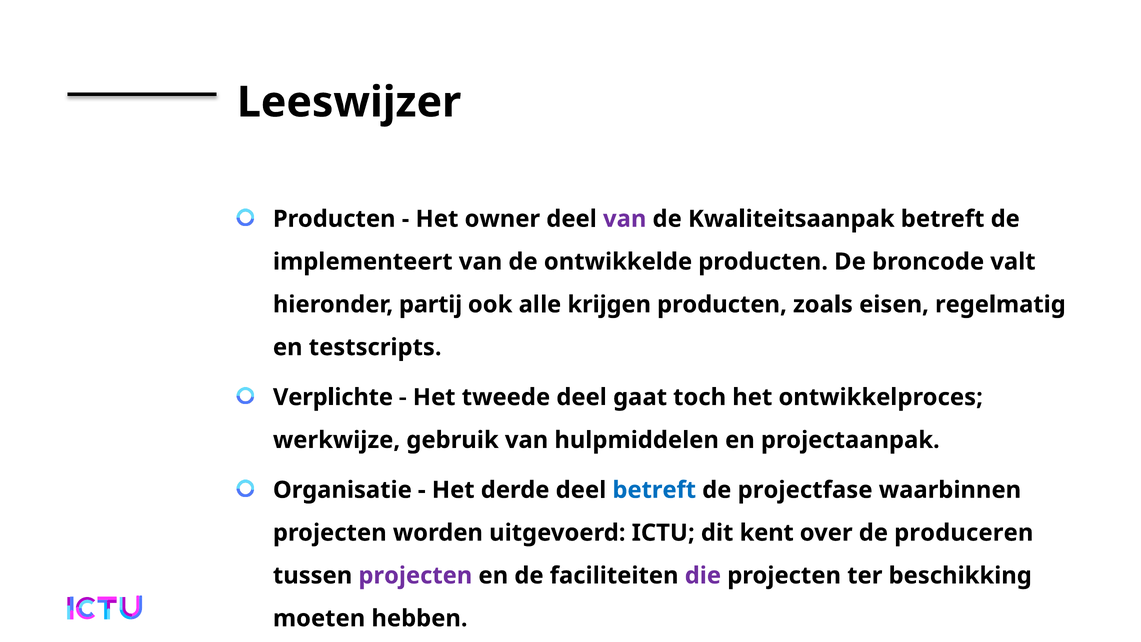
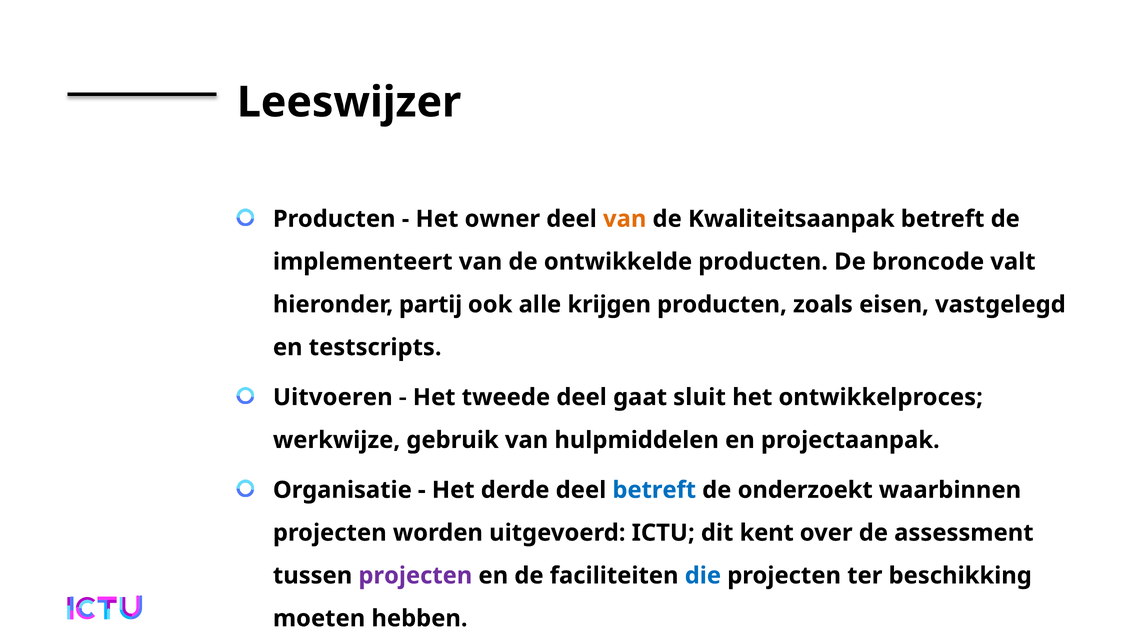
van colour: purple -> orange (625, 219)
regelmatig: regelmatig -> vastgelegd (1000, 304)
Verplichte: Verplichte -> Uitvoeren (333, 397)
toch: toch -> sluit (700, 397)
projectfase: projectfase -> onderzoekt (805, 490)
produceren: produceren -> assessment (964, 533)
die colour: purple -> blue (703, 575)
